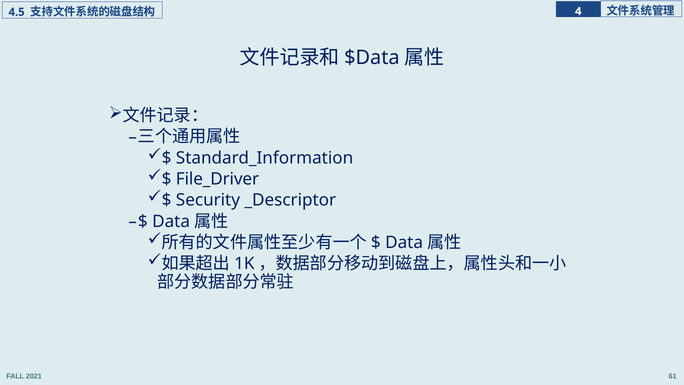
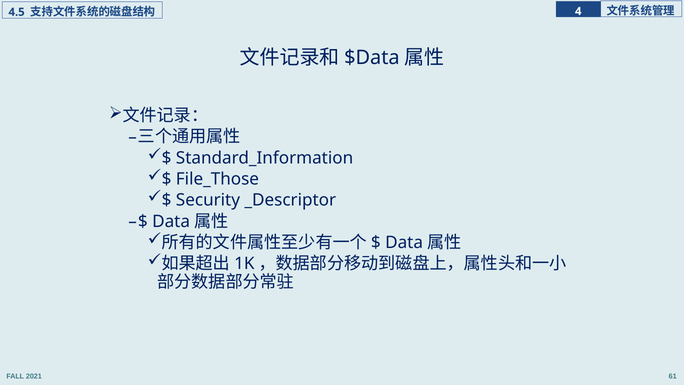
File_Driver: File_Driver -> File_Those (217, 179)
